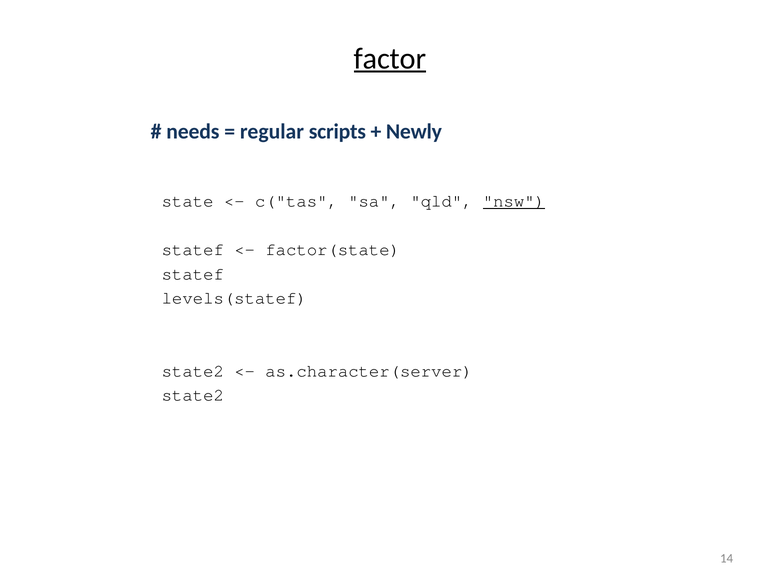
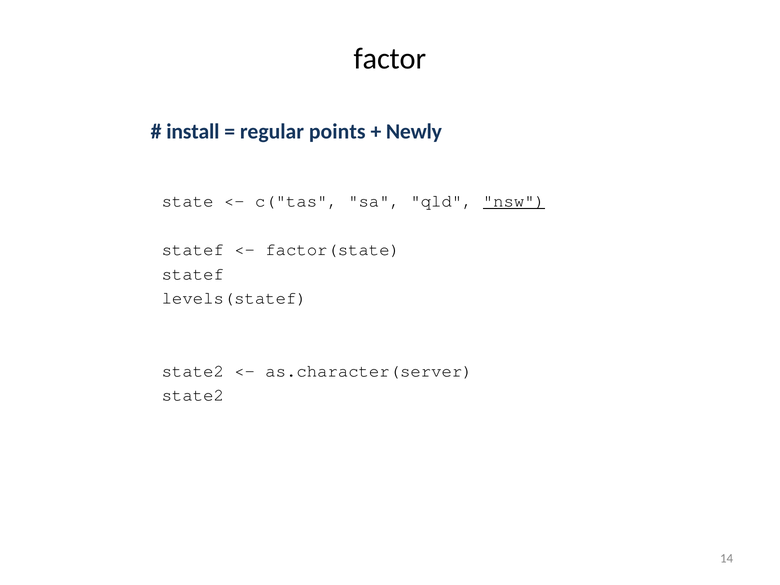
factor underline: present -> none (390, 58)
needs: needs -> install (193, 132)
scripts: scripts -> points (337, 132)
